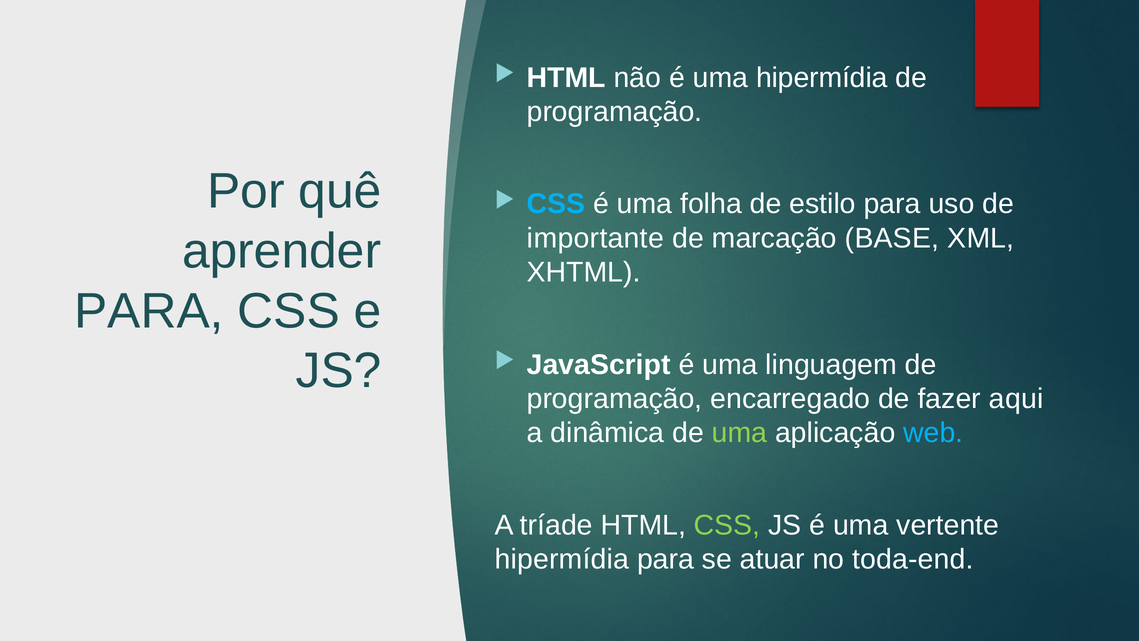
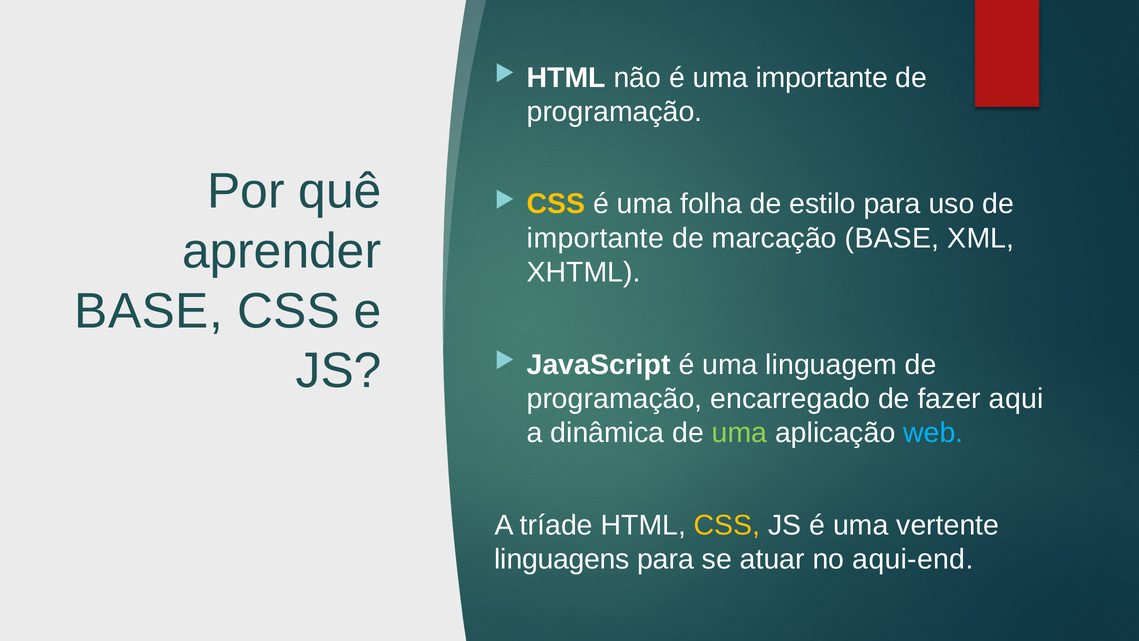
uma hipermídia: hipermídia -> importante (822, 78)
CSS colour: light blue -> yellow (556, 204)
PARA: PARA -> BASE (149, 311)
CSS colour: light green -> yellow (727, 525)
hipermídia: hipermídia -> linguagens (562, 559)
toda-end: toda-end -> aqui-end (913, 559)
